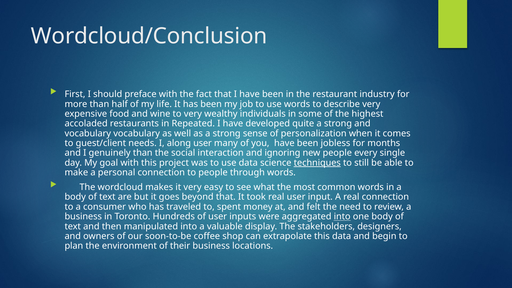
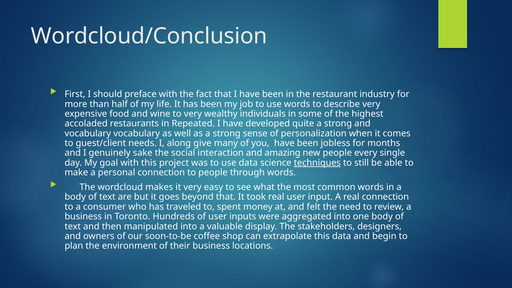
along user: user -> give (202, 143)
genuinely than: than -> sake (143, 153)
ignoring: ignoring -> amazing (282, 153)
into underline: present -> none (342, 217)
